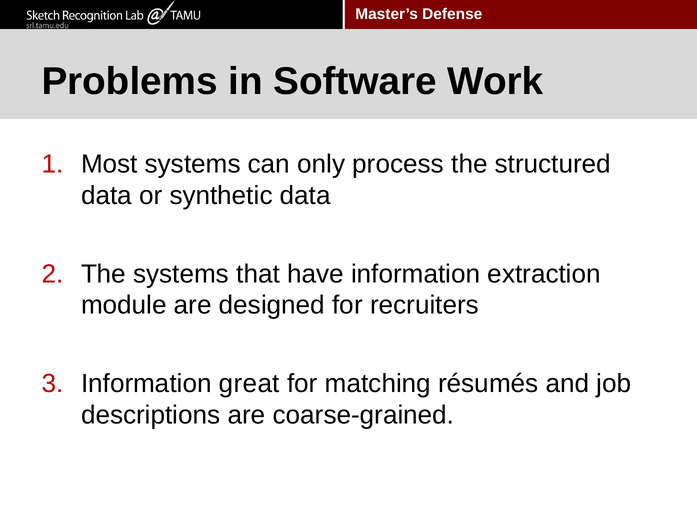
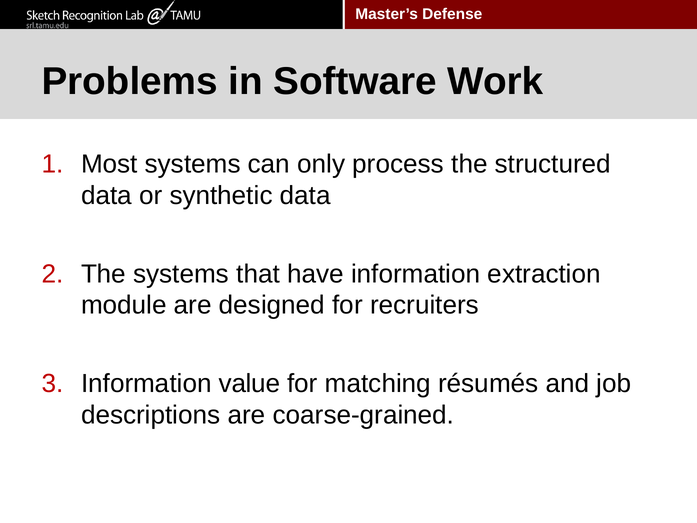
great: great -> value (250, 383)
